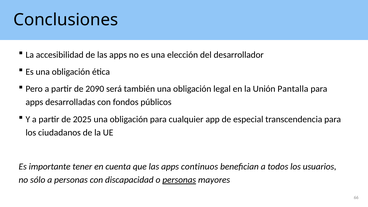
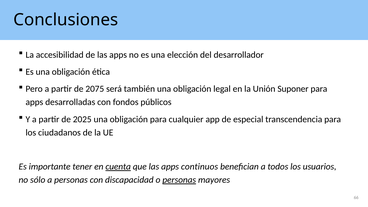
2090: 2090 -> 2075 (95, 89)
Pantalla: Pantalla -> Suponer (293, 89)
cuenta underline: none -> present (118, 167)
